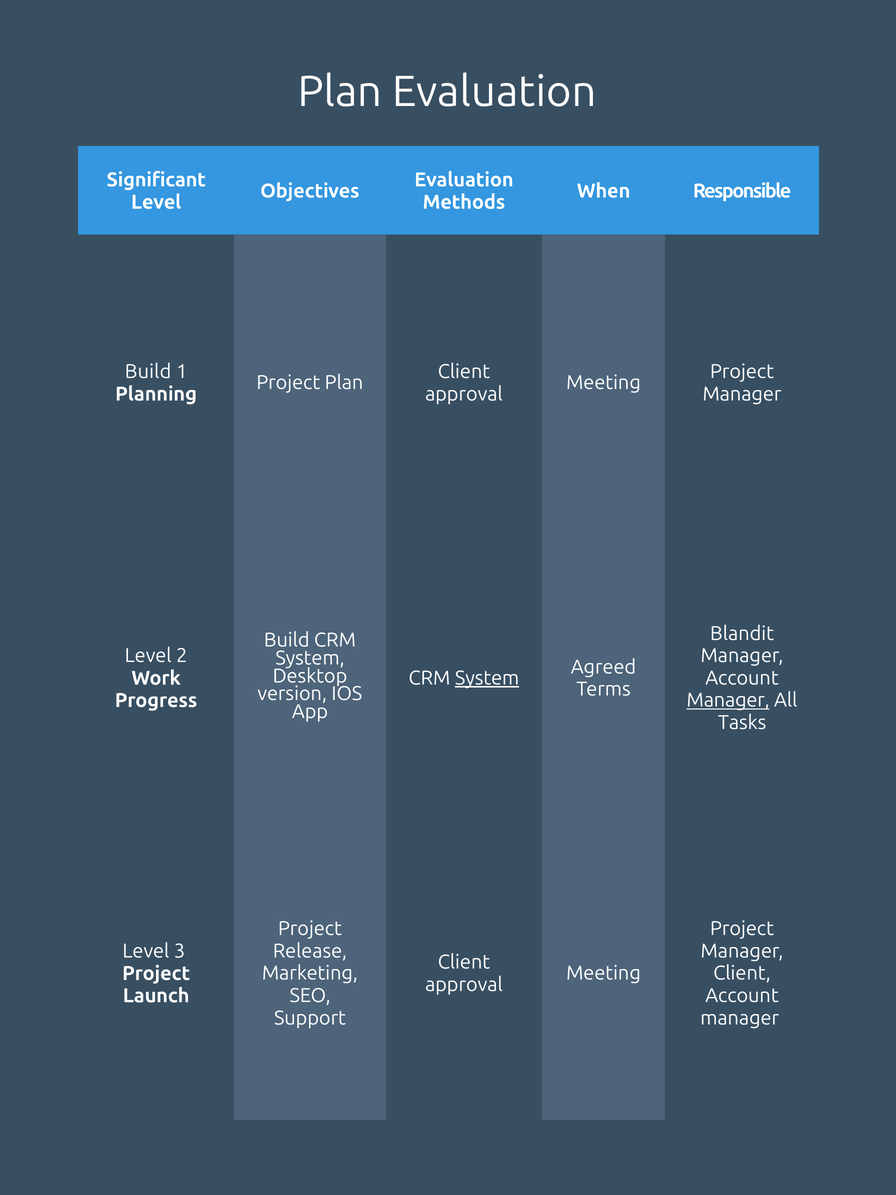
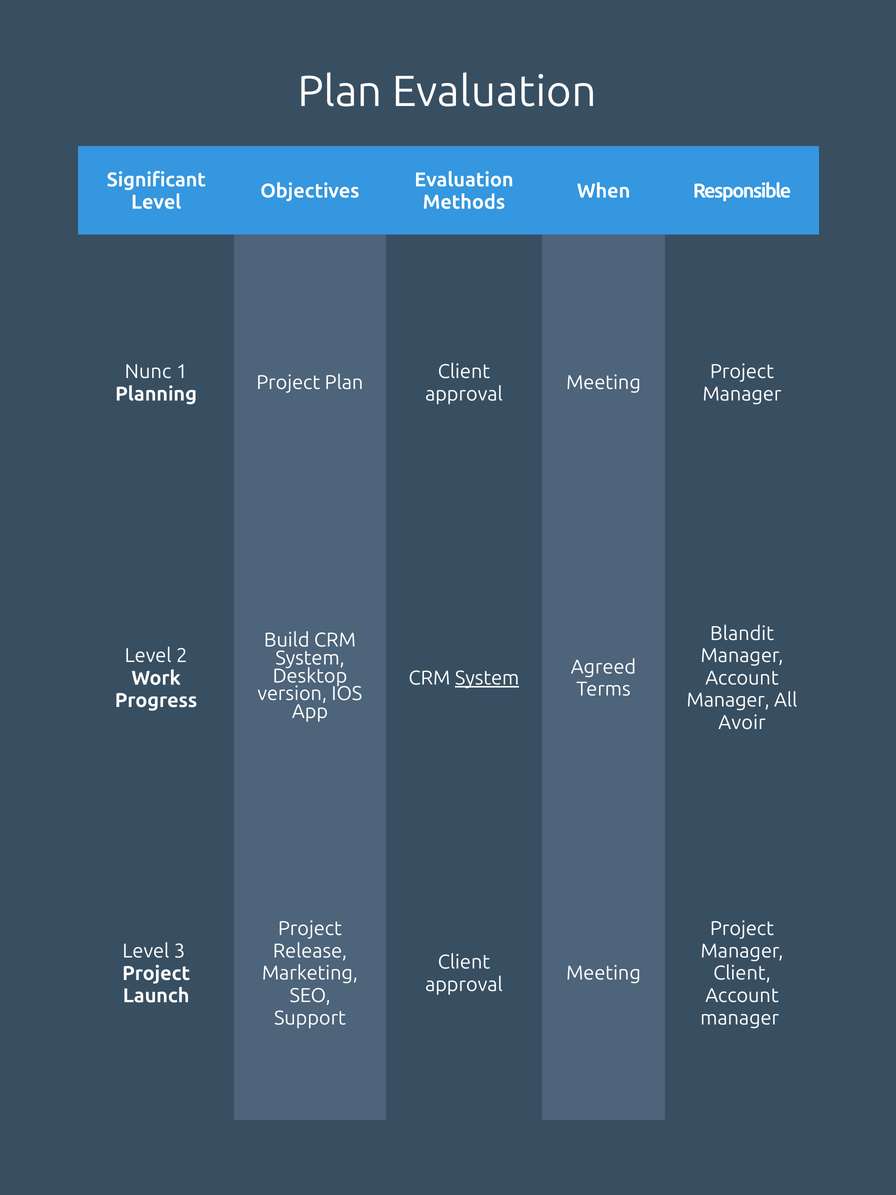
Build: Build -> Nunc (148, 372)
Manager underline: present -> none (728, 700)
Tasks: Tasks -> Avoir (742, 723)
